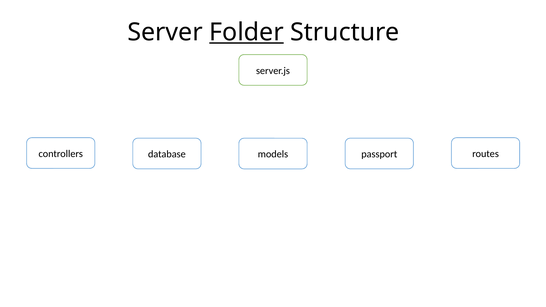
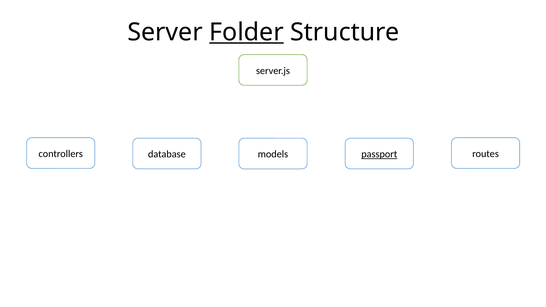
passport underline: none -> present (379, 154)
